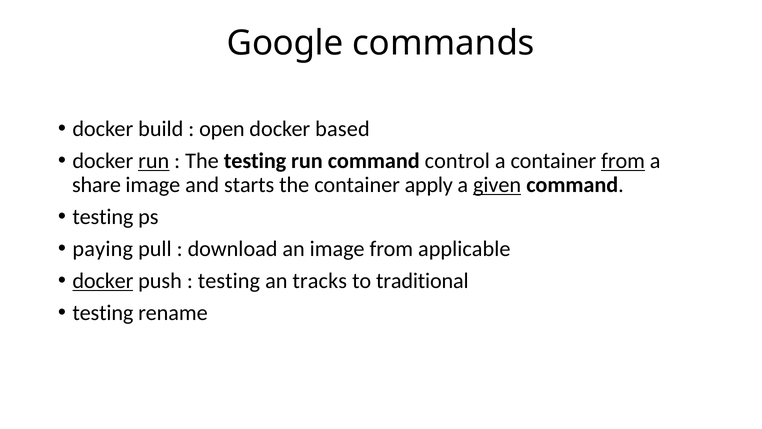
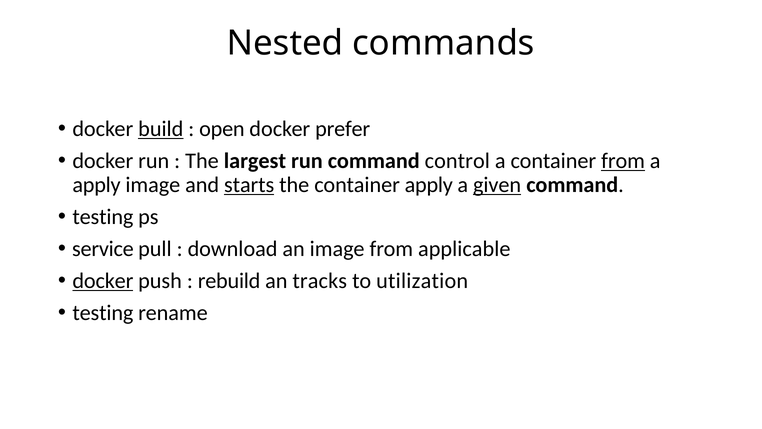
Google: Google -> Nested (285, 43)
build underline: none -> present (161, 129)
based: based -> prefer (343, 129)
run underline: present -> none (154, 161)
The testing: testing -> largest (255, 161)
share: share -> apply (97, 185)
starts underline: none -> present (249, 185)
paying: paying -> service (103, 249)
testing: testing -> rebuild (229, 281)
traditional: traditional -> utilization (422, 281)
